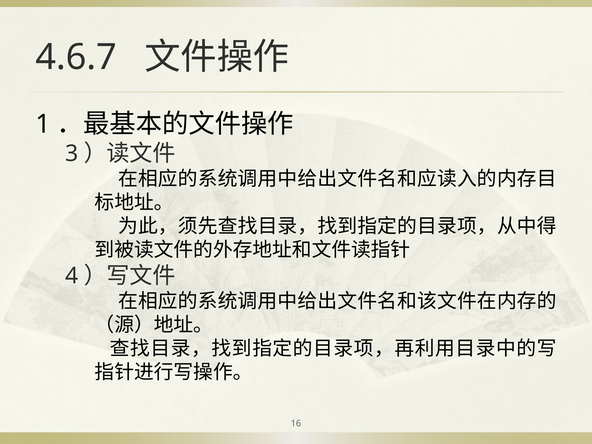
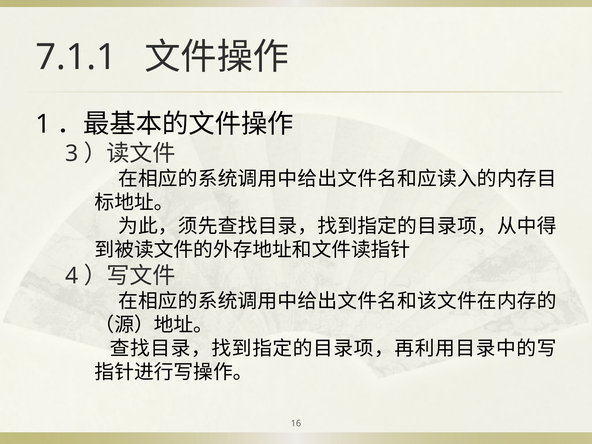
4.6.7: 4.6.7 -> 7.1.1 (76, 57)
